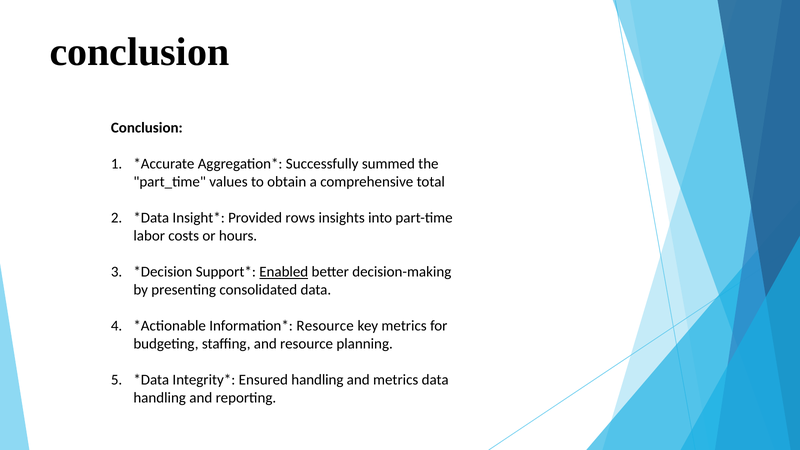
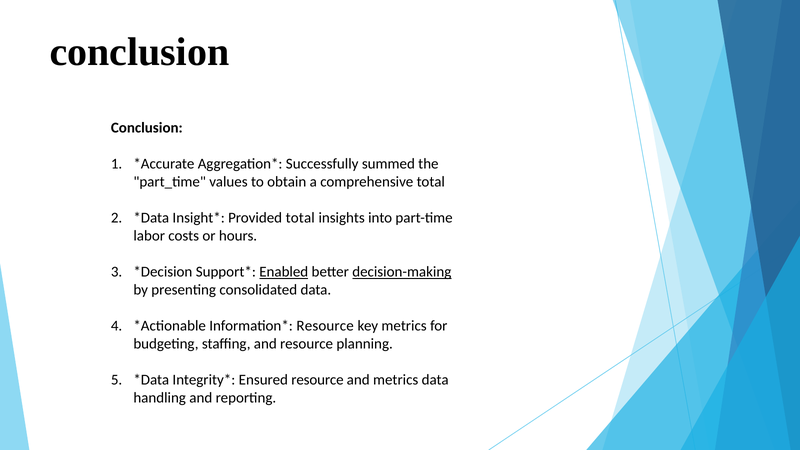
Provided rows: rows -> total (300, 218)
decision-making underline: none -> present (402, 272)
Ensured handling: handling -> resource (317, 380)
